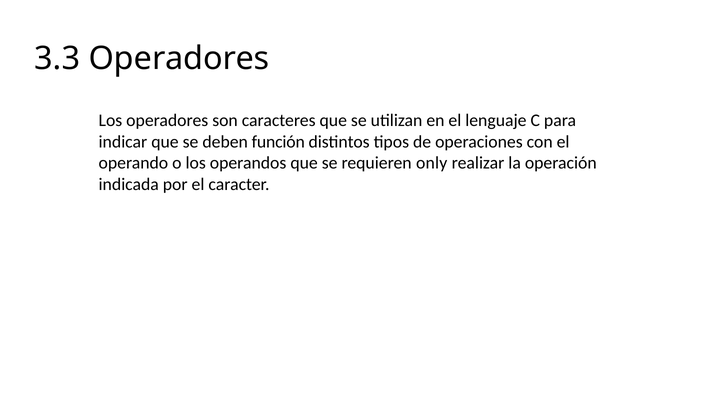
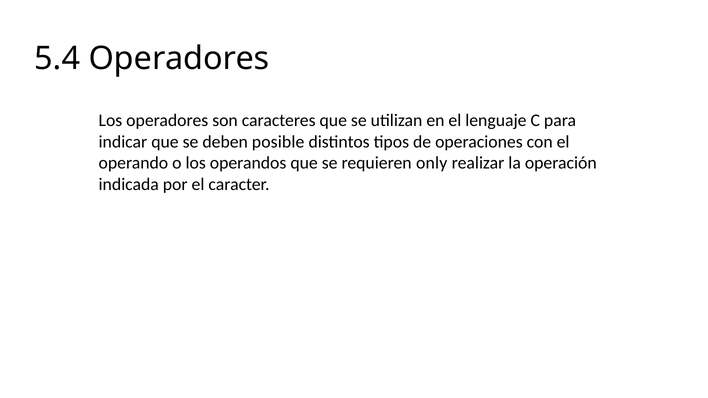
3.3: 3.3 -> 5.4 (57, 59)
función: función -> posible (278, 142)
